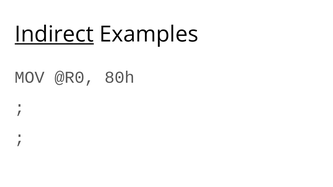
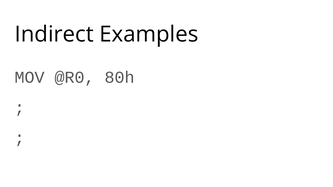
Indirect underline: present -> none (54, 34)
